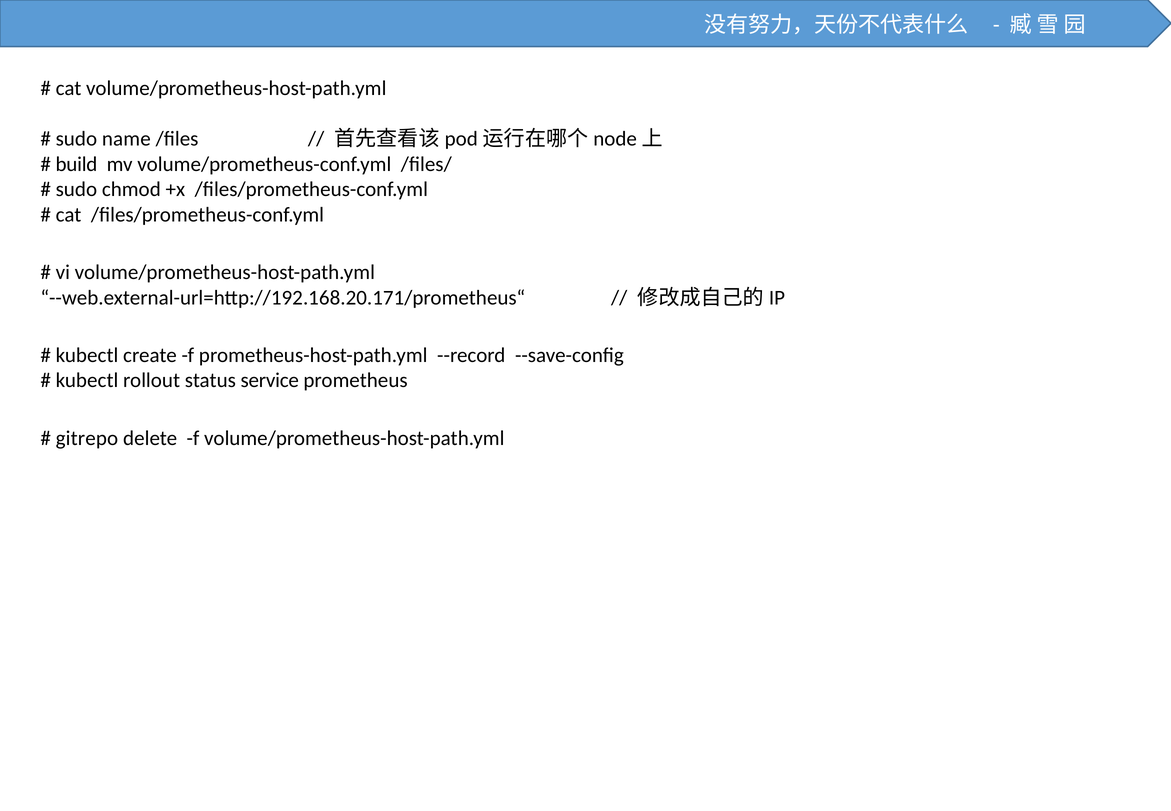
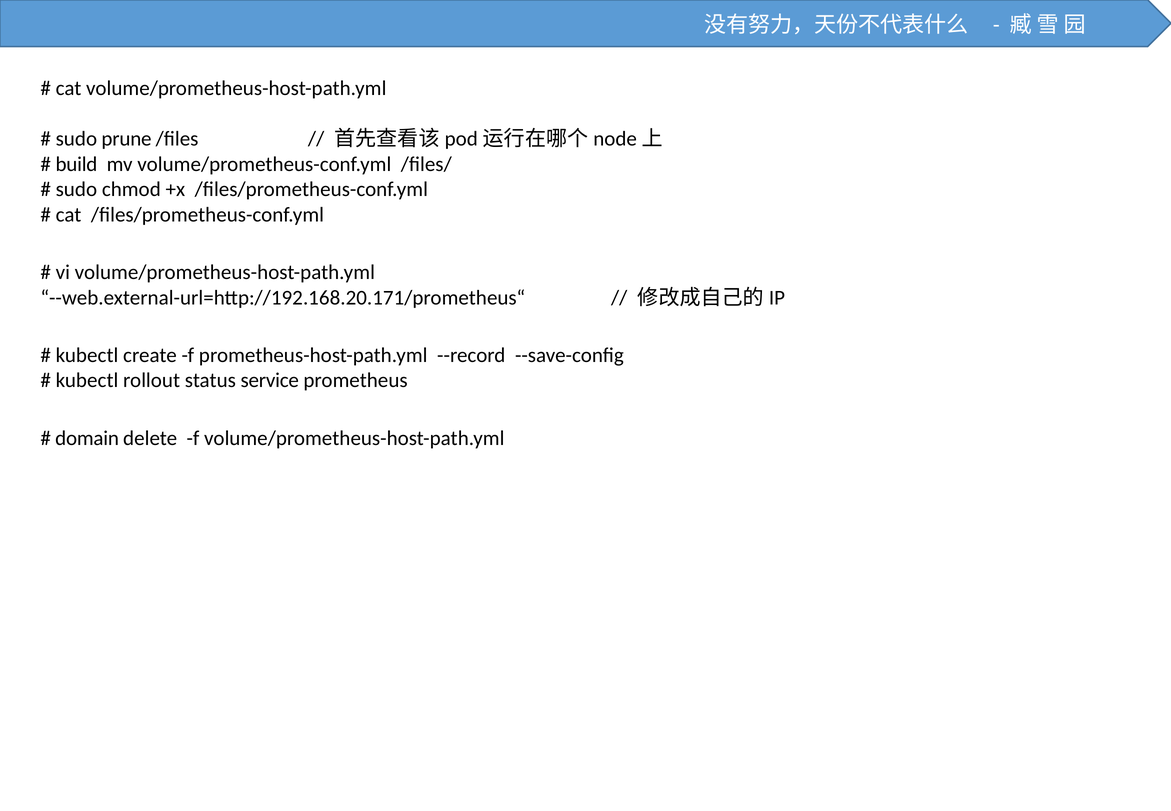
name: name -> prune (127, 139)
gitrepo: gitrepo -> domain (87, 438)
